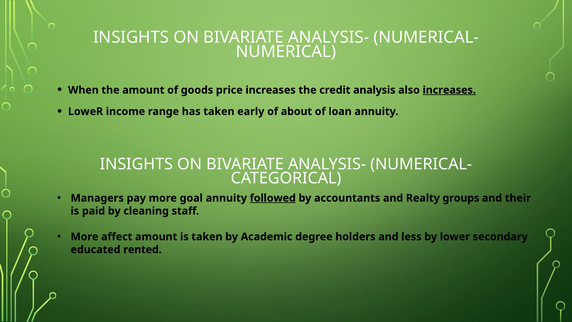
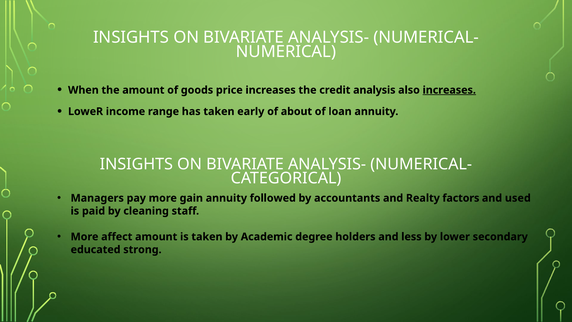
goal: goal -> gain (191, 198)
followed underline: present -> none (273, 198)
groups: groups -> factors (461, 198)
their: their -> used (518, 198)
rented: rented -> strong (142, 249)
